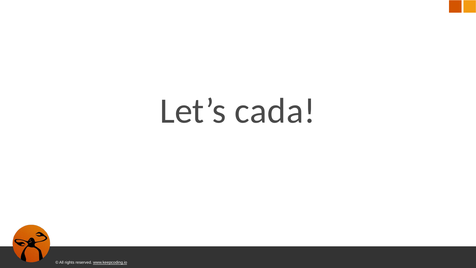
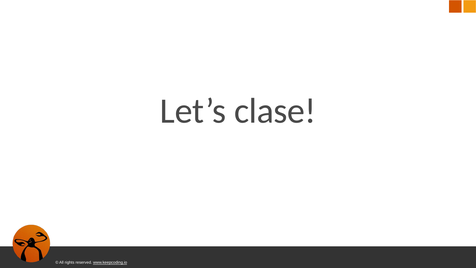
cada: cada -> clase (275, 111)
